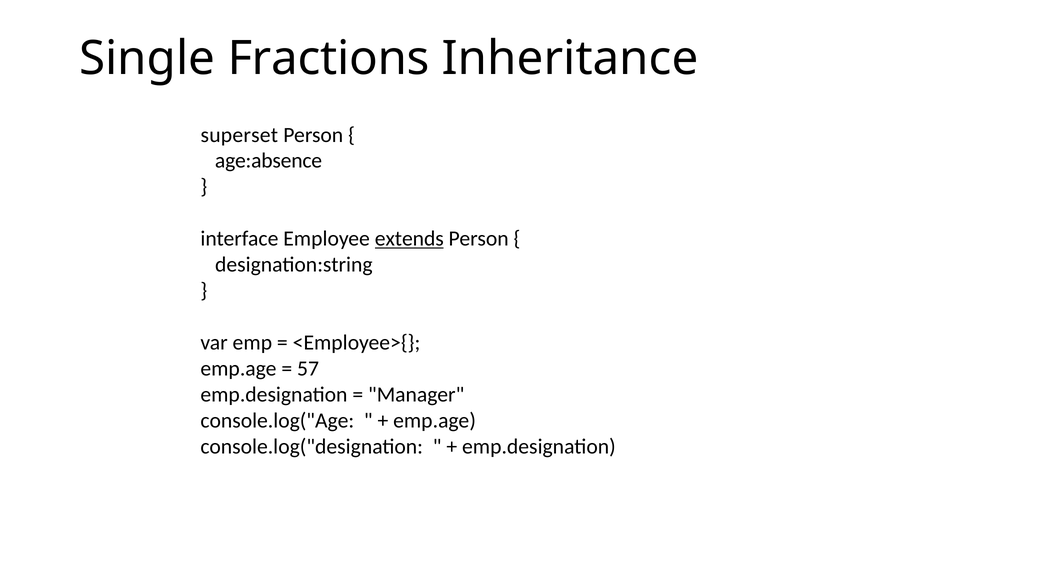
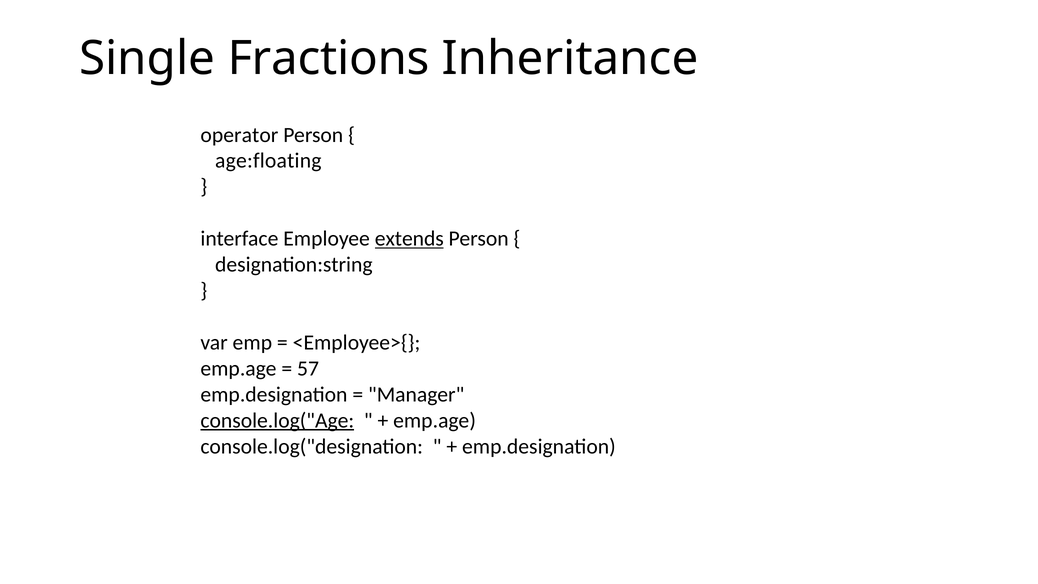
superset: superset -> operator (239, 135)
age:absence: age:absence -> age:floating (268, 161)
console.log("Age underline: none -> present (277, 420)
